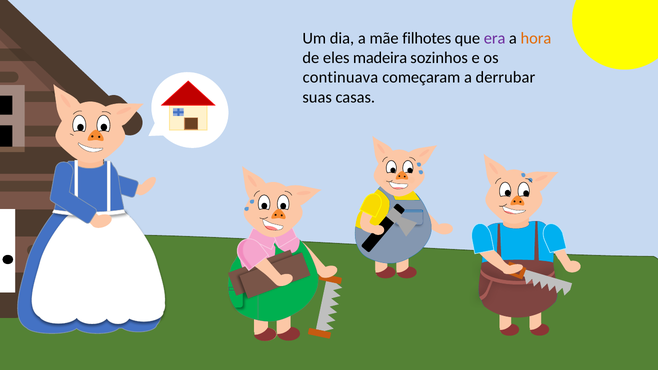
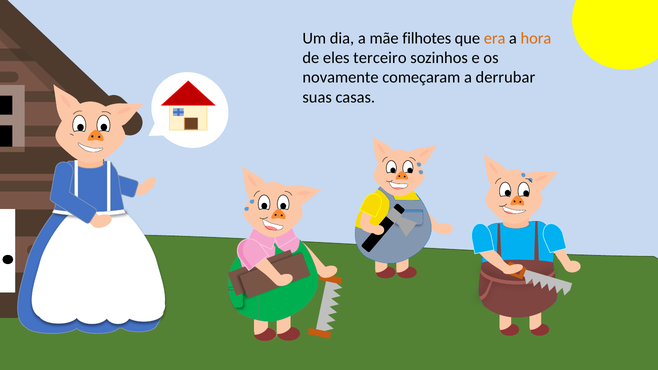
era colour: purple -> orange (495, 38)
madeira: madeira -> terceiro (380, 58)
continuava: continuava -> novamente (341, 78)
